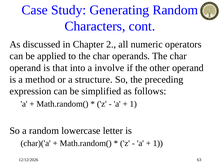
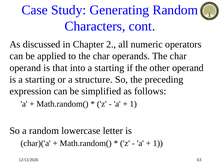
into a involve: involve -> starting (109, 68)
is a method: method -> starting (40, 80)
